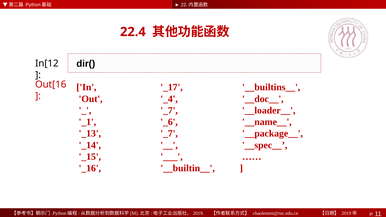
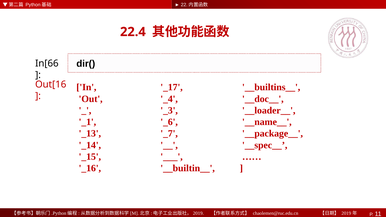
In[12: In[12 -> In[66 (47, 63)
_7: _7 -> _3 (169, 110)
